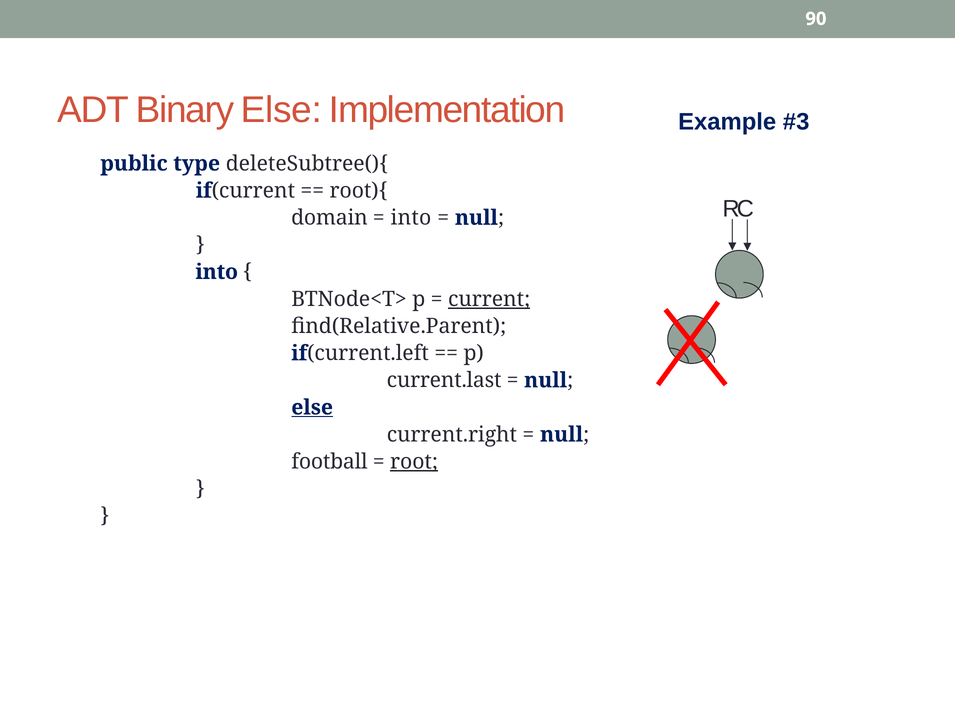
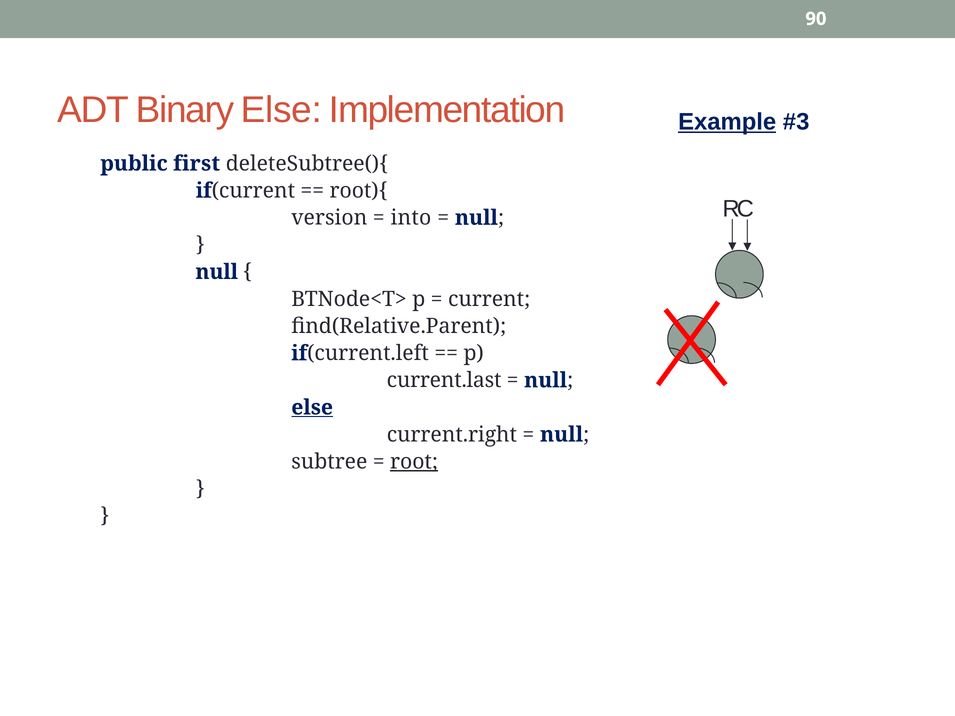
Example underline: none -> present (727, 122)
type: type -> first (197, 164)
domain: domain -> version (329, 218)
into: into -> null (217, 272)
current underline: present -> none (489, 299)
football: football -> subtree (329, 462)
